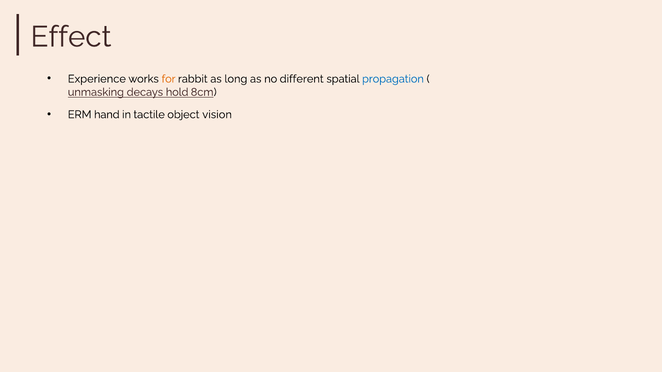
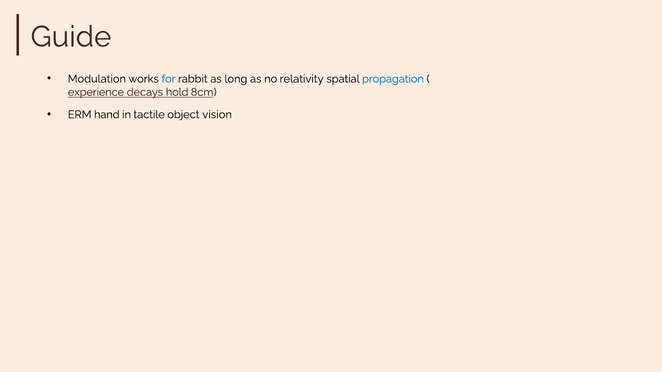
Effect: Effect -> Guide (71, 37)
Experience: Experience -> Modulation (97, 79)
for colour: orange -> blue (169, 79)
different: different -> relativity (302, 79)
unmasking: unmasking -> experience (96, 92)
